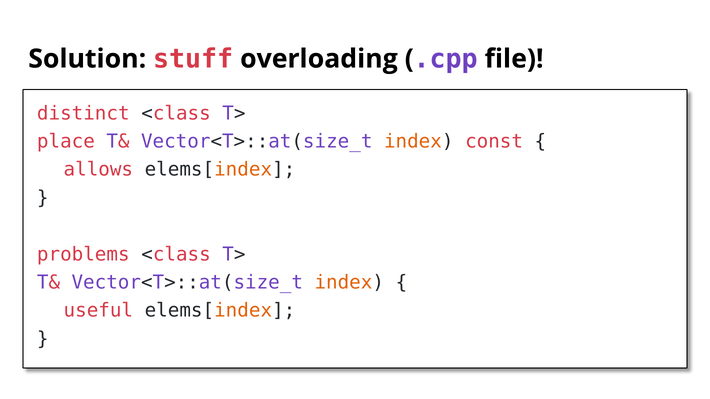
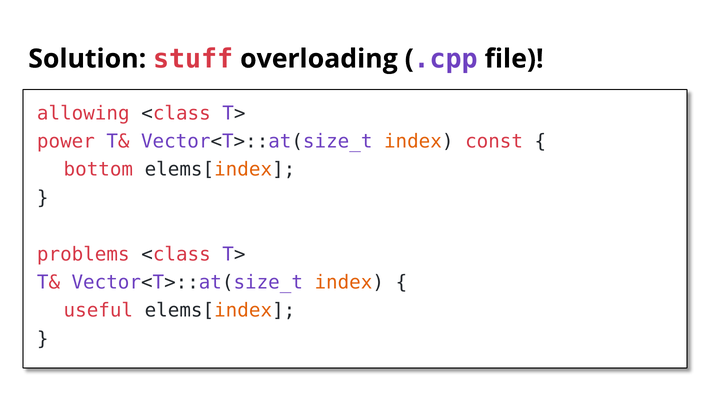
distinct: distinct -> allowing (83, 113)
place: place -> power (66, 142)
allows: allows -> bottom (98, 170)
